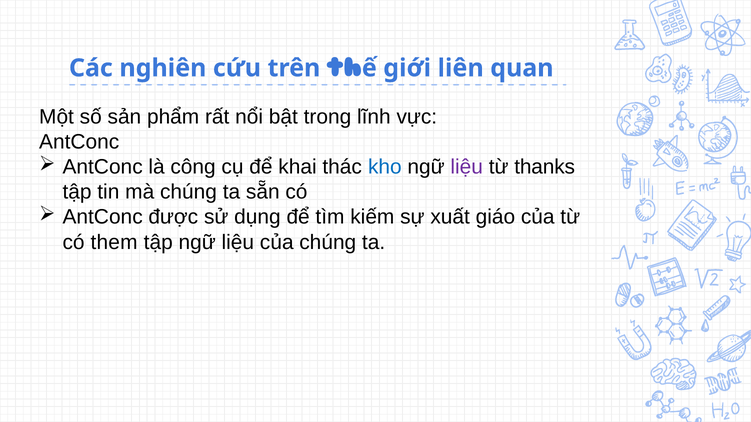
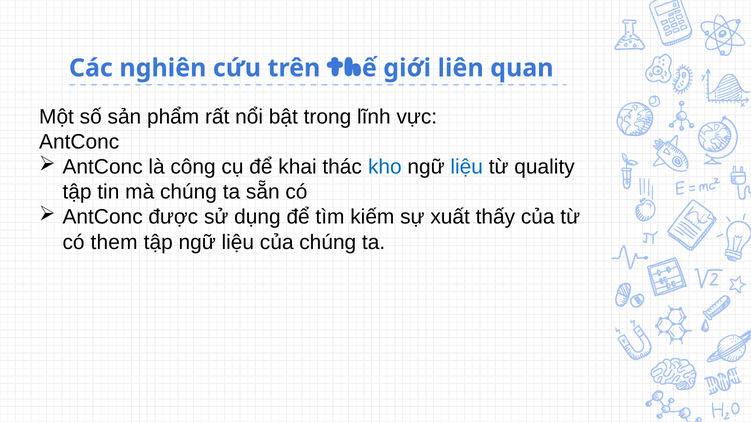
liệu colour: purple -> blue (467, 167)
thanks: thanks -> quality (545, 167)
giáo: giáo -> thấy (495, 217)
